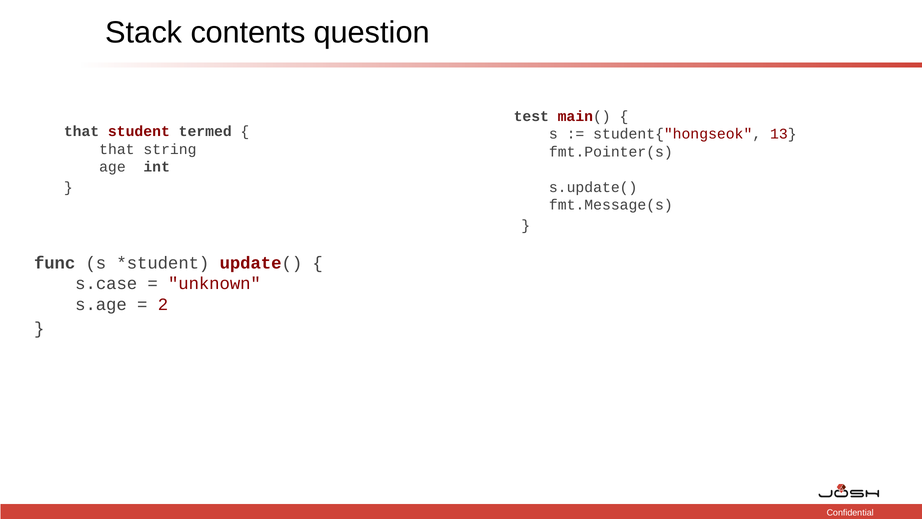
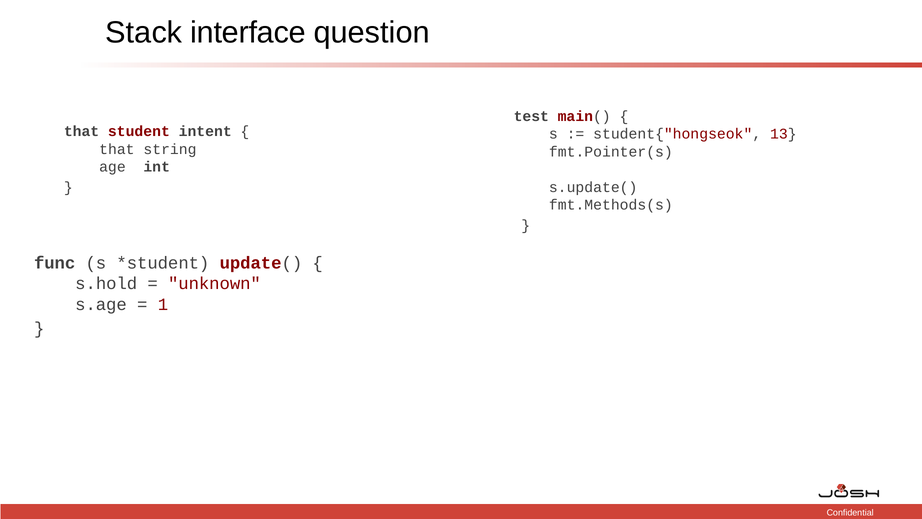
contents: contents -> interface (248, 32)
termed: termed -> intent (205, 132)
fmt.Message(s: fmt.Message(s -> fmt.Methods(s (611, 205)
s.case: s.case -> s.hold (106, 284)
2: 2 -> 1 (163, 304)
